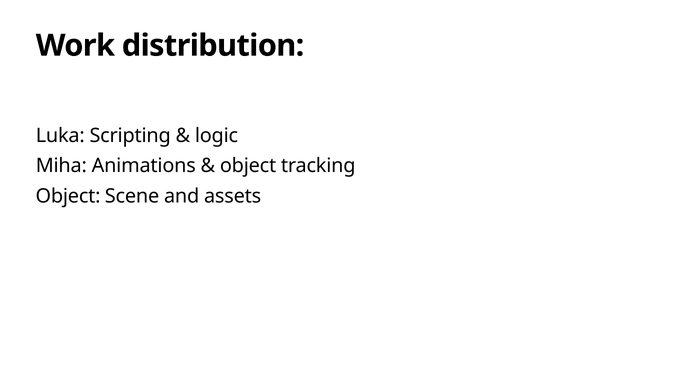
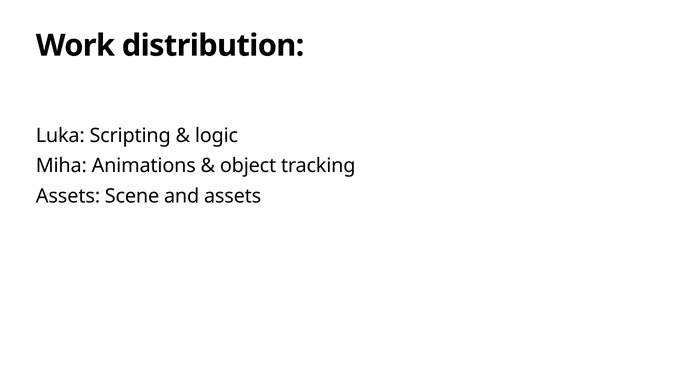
Object: Object -> Assets (68, 196)
